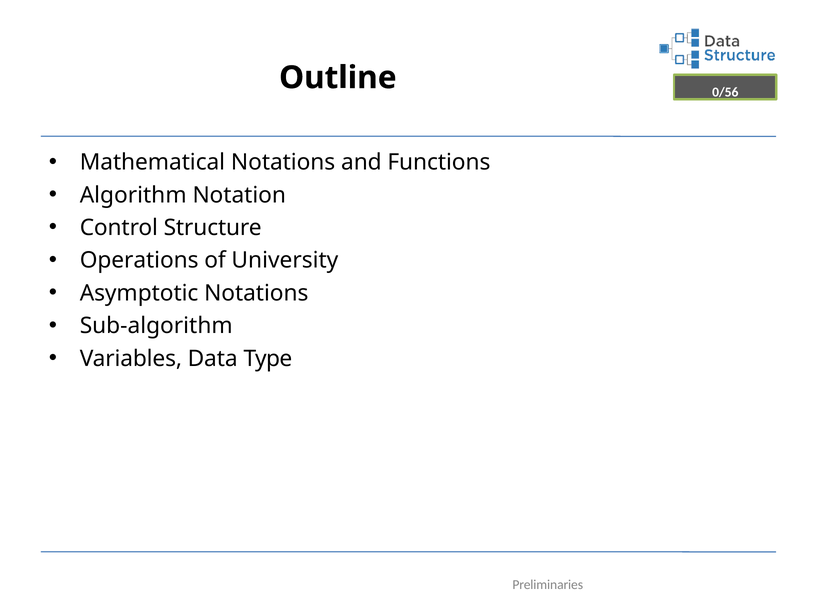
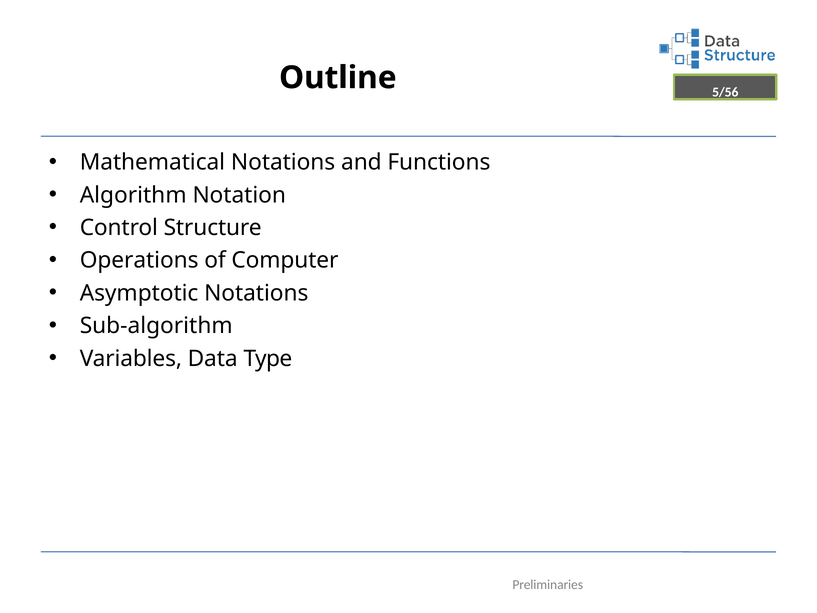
0/56: 0/56 -> 5/56 (725, 92)
University: University -> Computer (285, 260)
